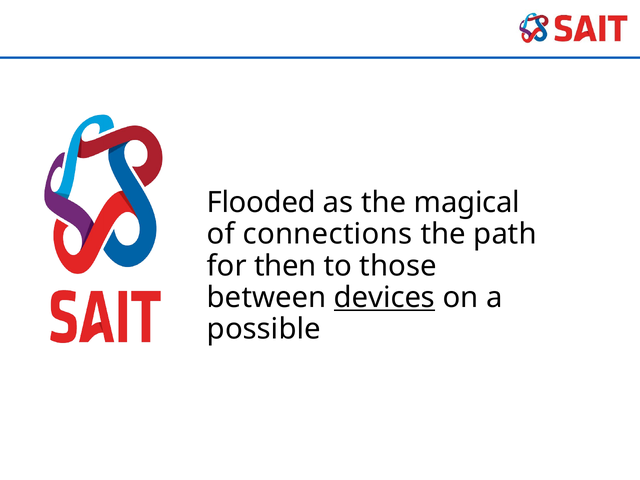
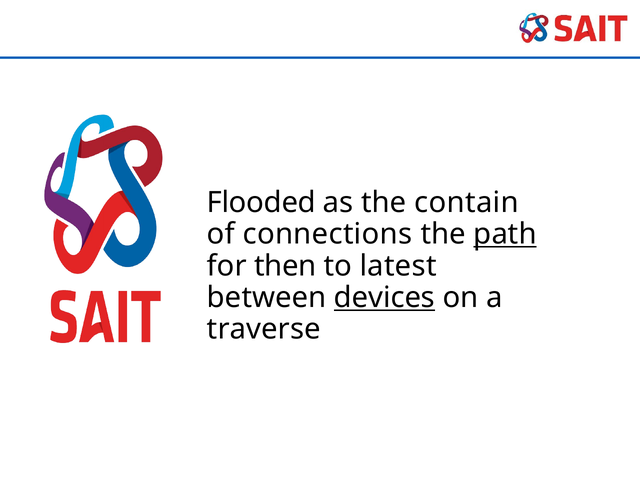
magical: magical -> contain (467, 203)
path underline: none -> present (505, 234)
those: those -> latest (398, 266)
possible: possible -> traverse (264, 329)
